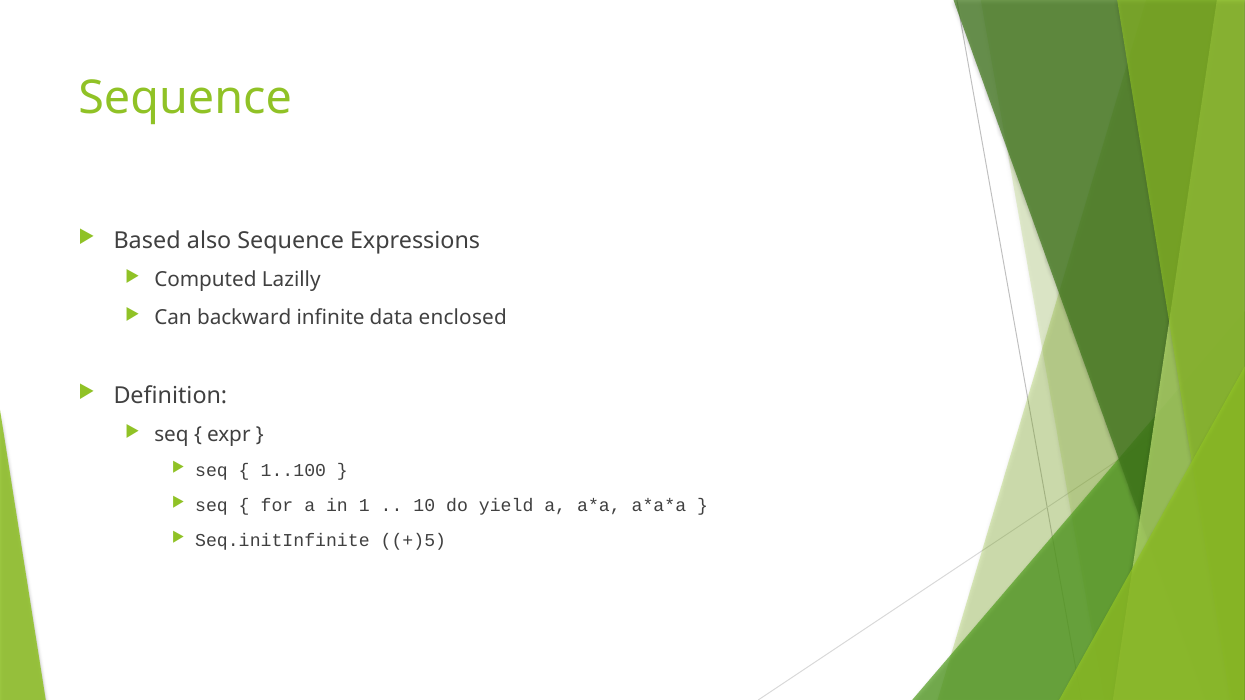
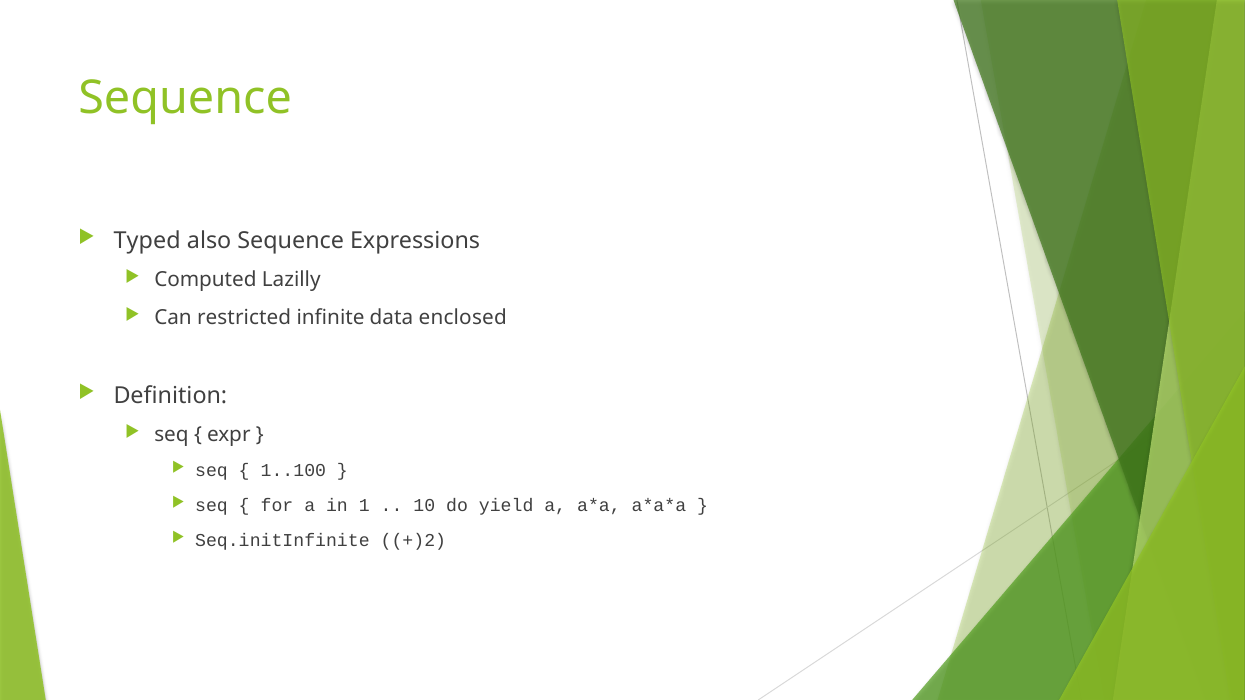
Based: Based -> Typed (147, 241)
backward: backward -> restricted (244, 318)
+)5: +)5 -> +)2 (413, 540)
